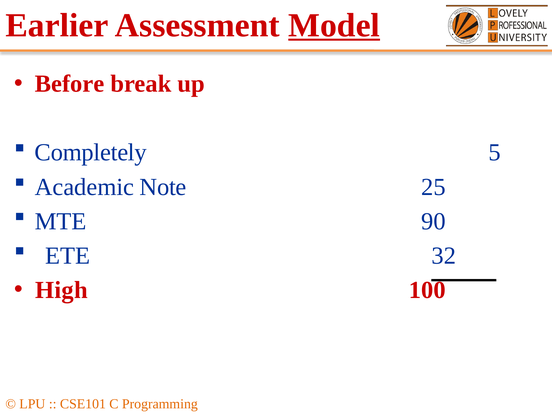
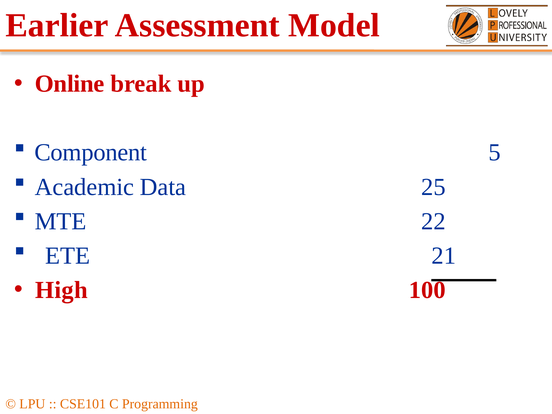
Model underline: present -> none (334, 25)
Before: Before -> Online (70, 84)
Completely: Completely -> Component (91, 153)
Note: Note -> Data (163, 187)
90: 90 -> 22 (433, 221)
32: 32 -> 21 (444, 256)
